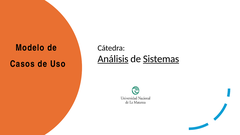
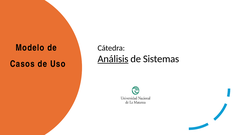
Sistemas underline: present -> none (161, 59)
